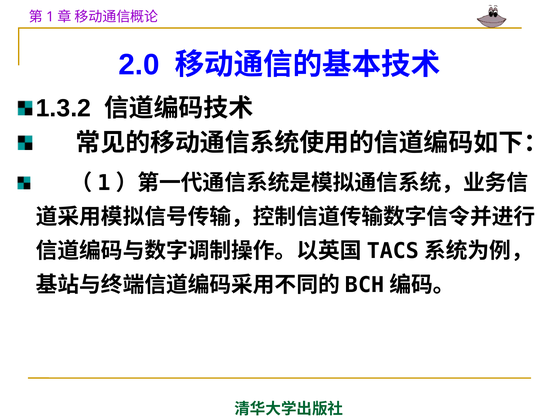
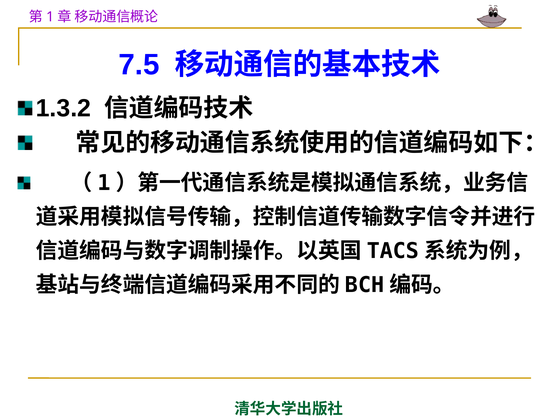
2.0: 2.0 -> 7.5 (139, 64)
